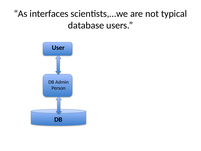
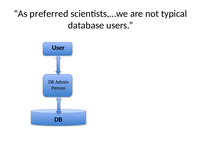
interfaces: interfaces -> preferred (49, 14)
